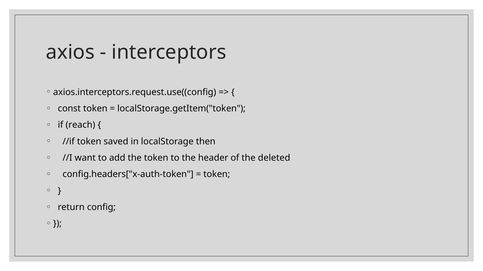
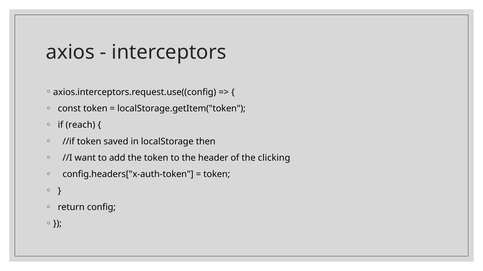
deleted: deleted -> clicking (274, 158)
